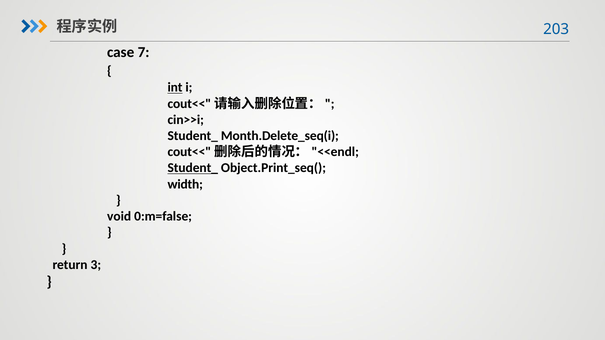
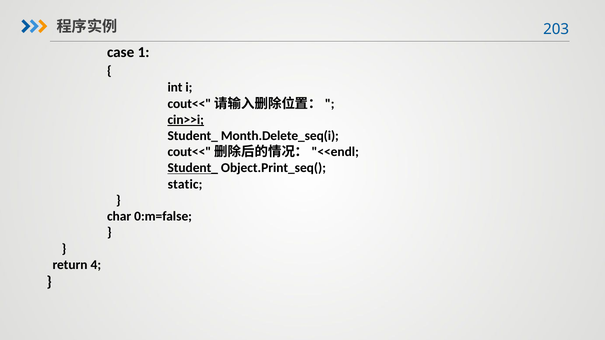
7: 7 -> 1 (144, 52)
int underline: present -> none (175, 88)
cin>>i underline: none -> present (186, 120)
width: width -> static (185, 184)
void: void -> char (119, 217)
3: 3 -> 4 (96, 265)
